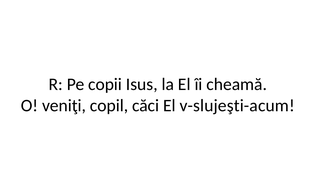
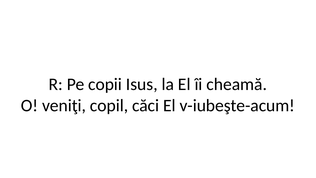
v-slujeşti-acum: v-slujeşti-acum -> v-iubeşte-acum (237, 105)
